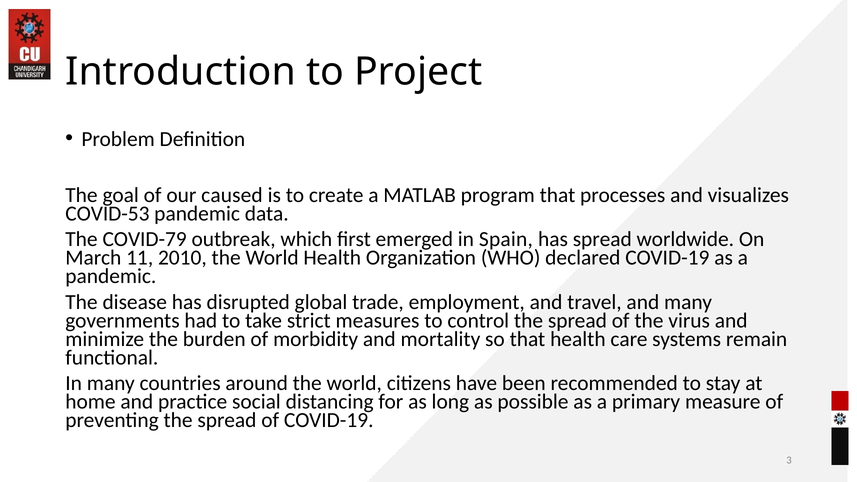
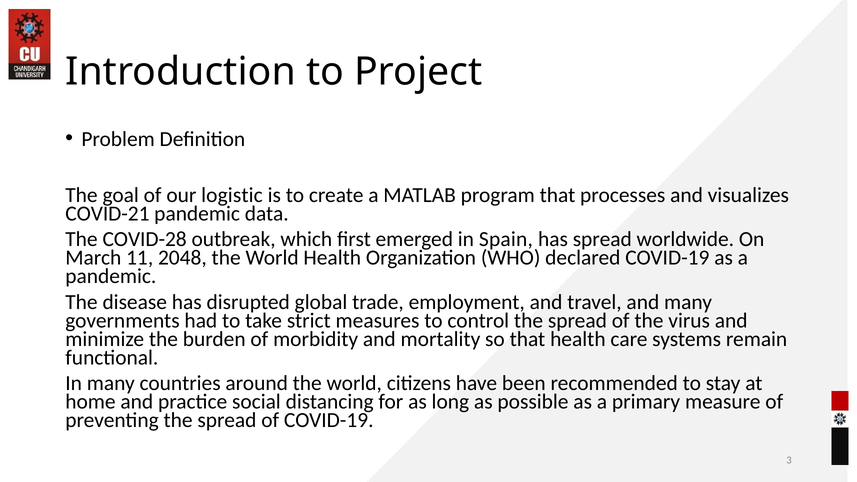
caused: caused -> logistic (232, 195)
COVID-53: COVID-53 -> COVID-21 (107, 214)
COVID-79: COVID-79 -> COVID-28 (145, 239)
2010: 2010 -> 2048 (182, 258)
